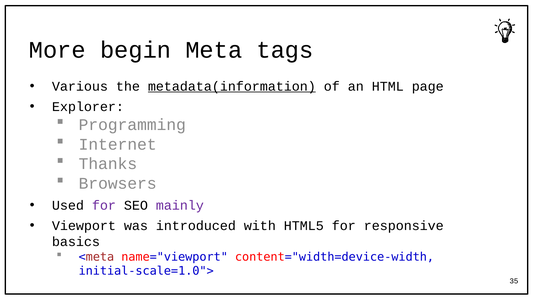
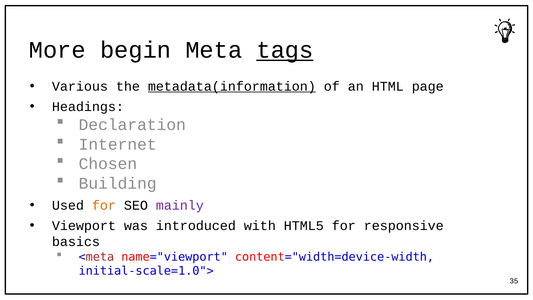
tags underline: none -> present (285, 50)
Explorer: Explorer -> Headings (88, 107)
Programming: Programming -> Declaration (132, 125)
Thanks: Thanks -> Chosen (108, 164)
Browsers: Browsers -> Building (118, 183)
for colour: purple -> orange (104, 205)
